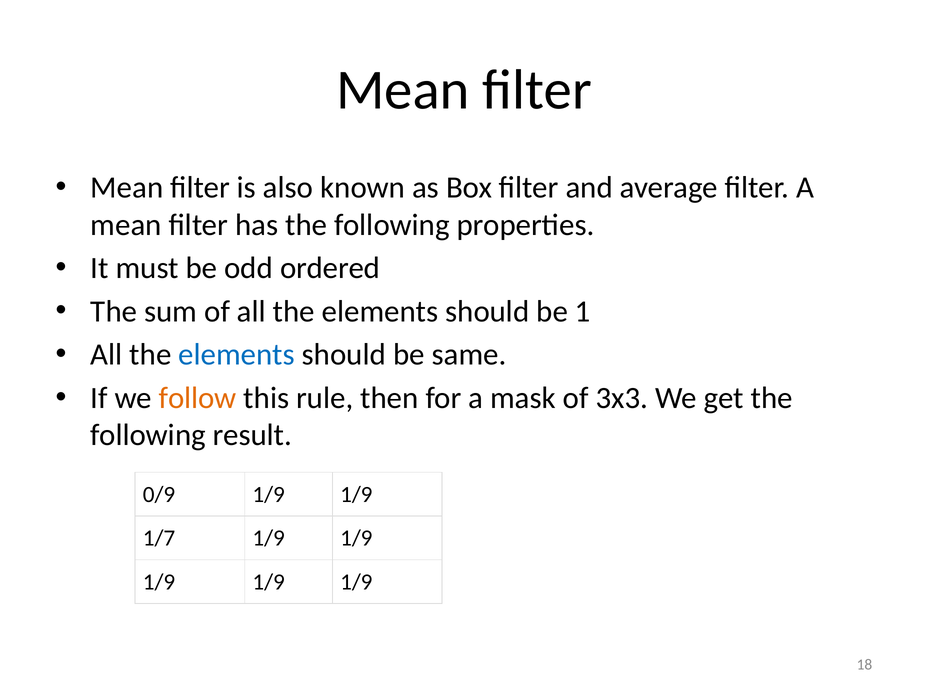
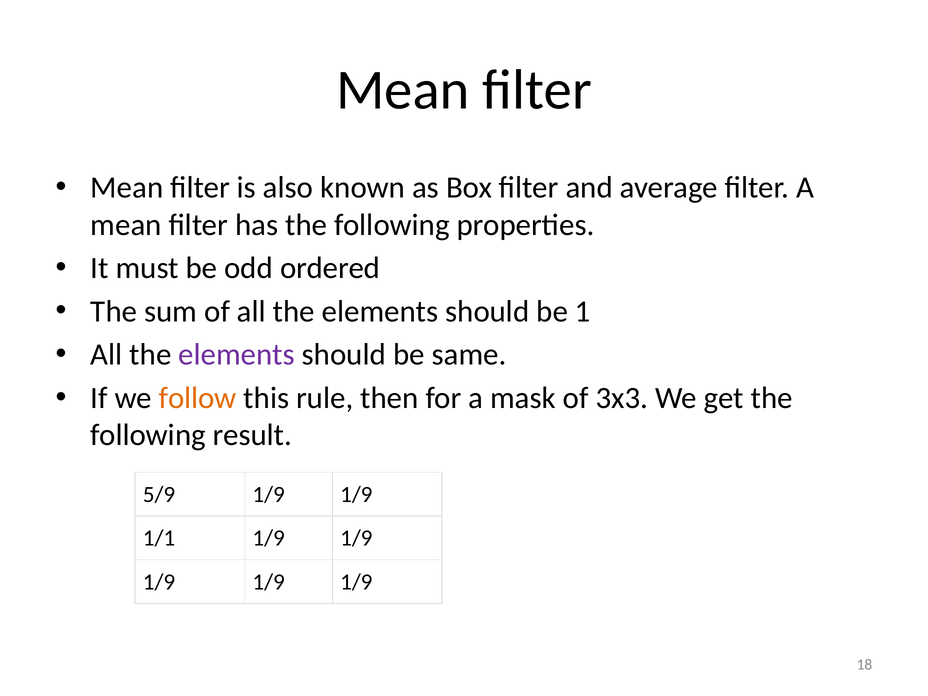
elements colour: blue -> purple (237, 355)
0/9: 0/9 -> 5/9 (159, 494)
1/7: 1/7 -> 1/1 (159, 538)
